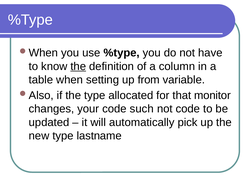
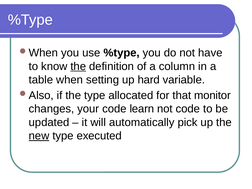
from: from -> hard (149, 80)
such: such -> learn (142, 109)
new underline: none -> present (39, 136)
lastname: lastname -> executed (99, 136)
